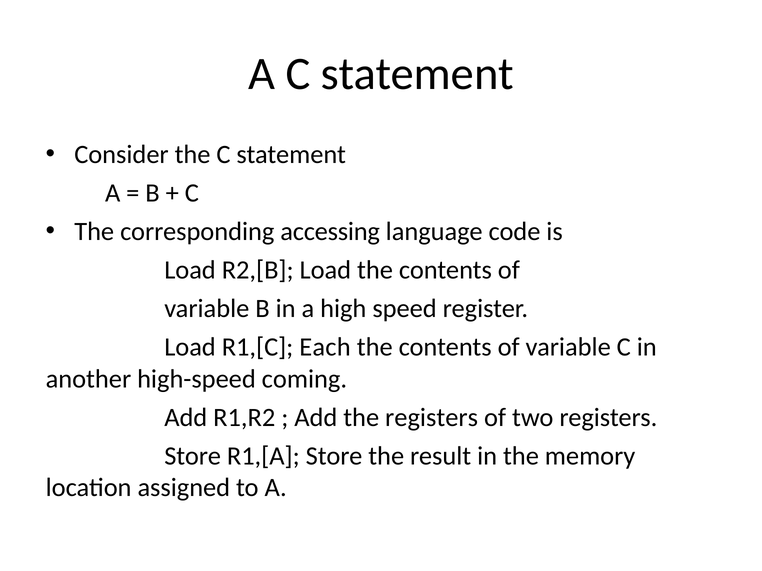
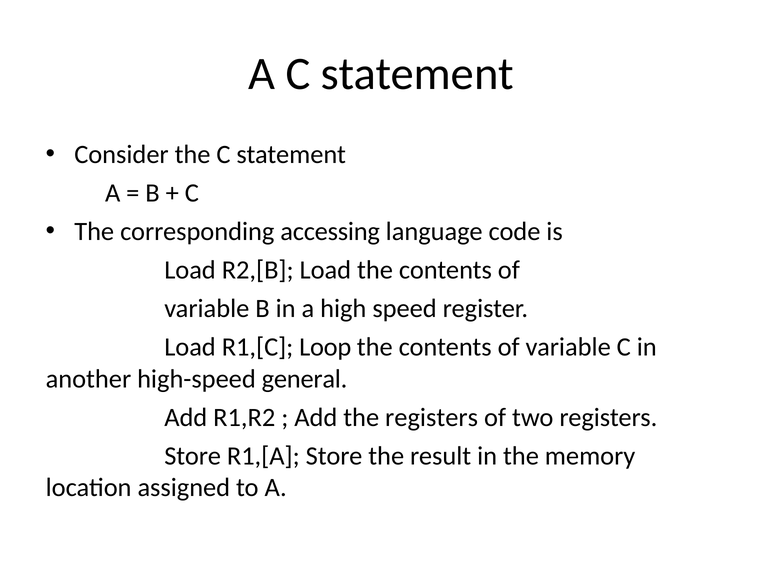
Each: Each -> Loop (325, 347)
coming: coming -> general (305, 379)
